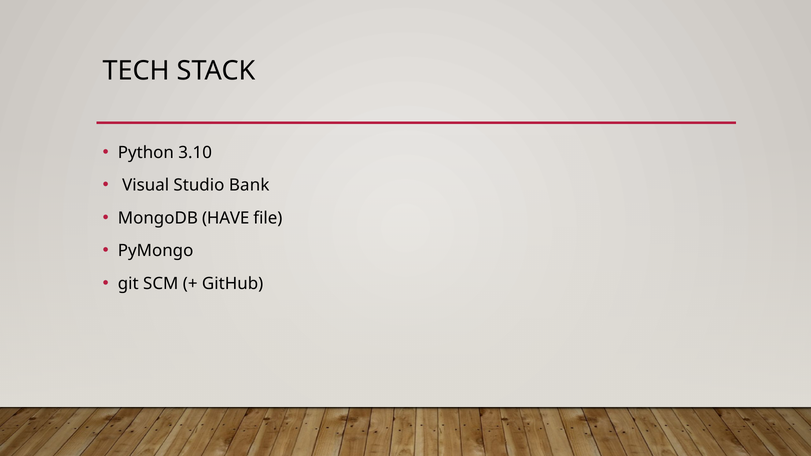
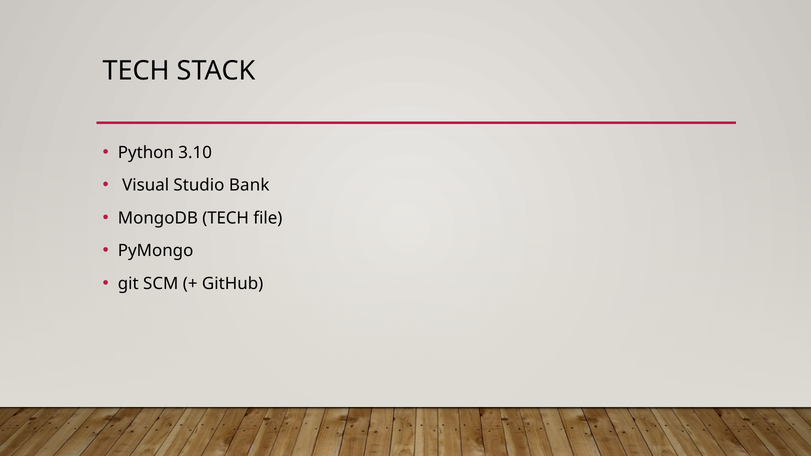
MongoDB HAVE: HAVE -> TECH (226, 218)
